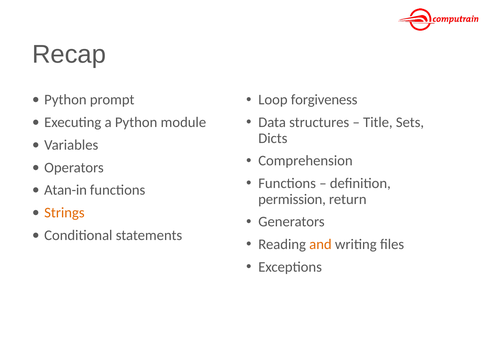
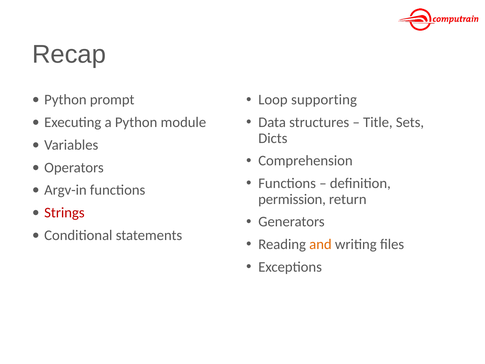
forgiveness: forgiveness -> supporting (324, 100)
Atan-in: Atan-in -> Argv-in (65, 190)
Strings colour: orange -> red (64, 213)
